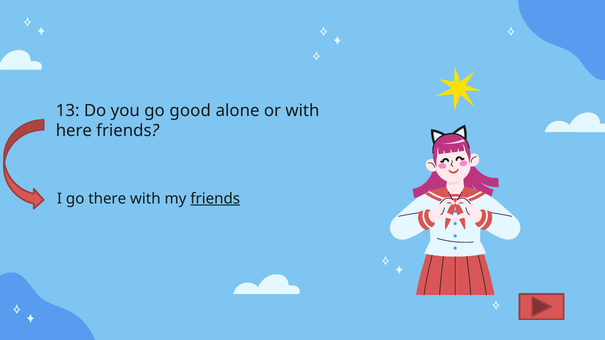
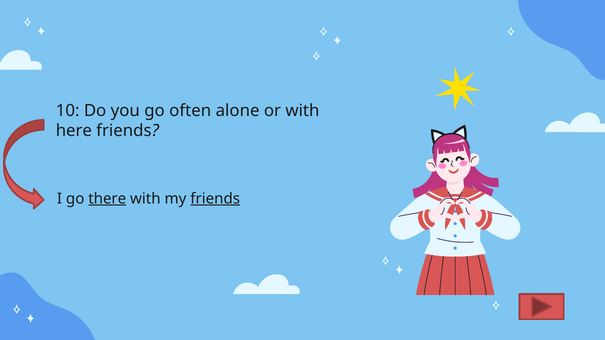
13: 13 -> 10 (68, 111)
good: good -> often (190, 111)
there underline: none -> present (107, 199)
